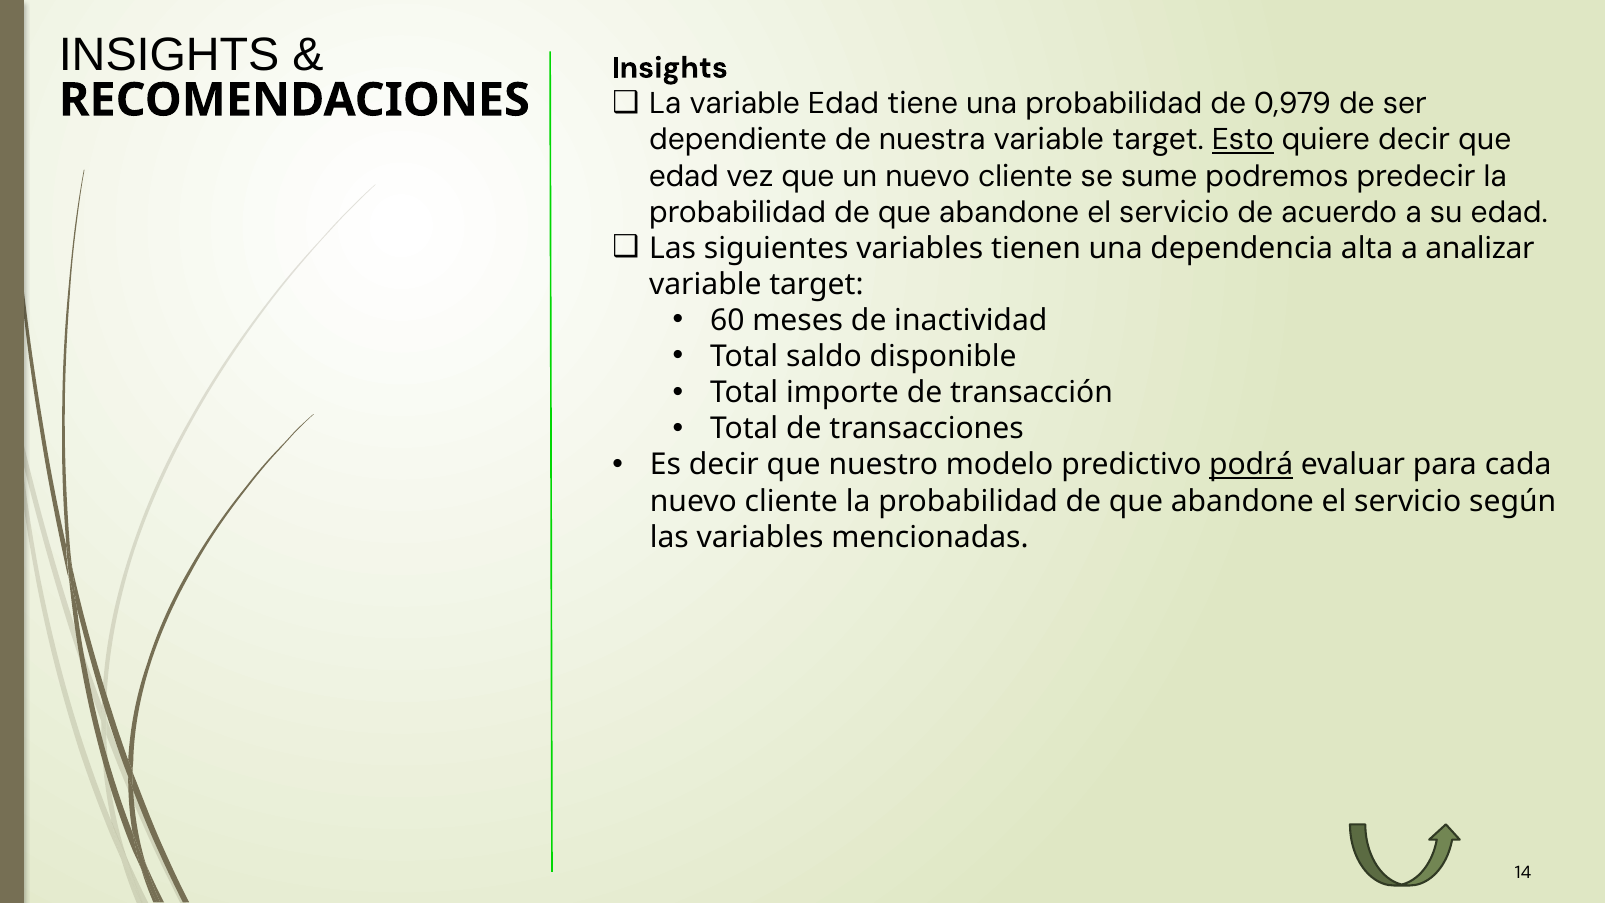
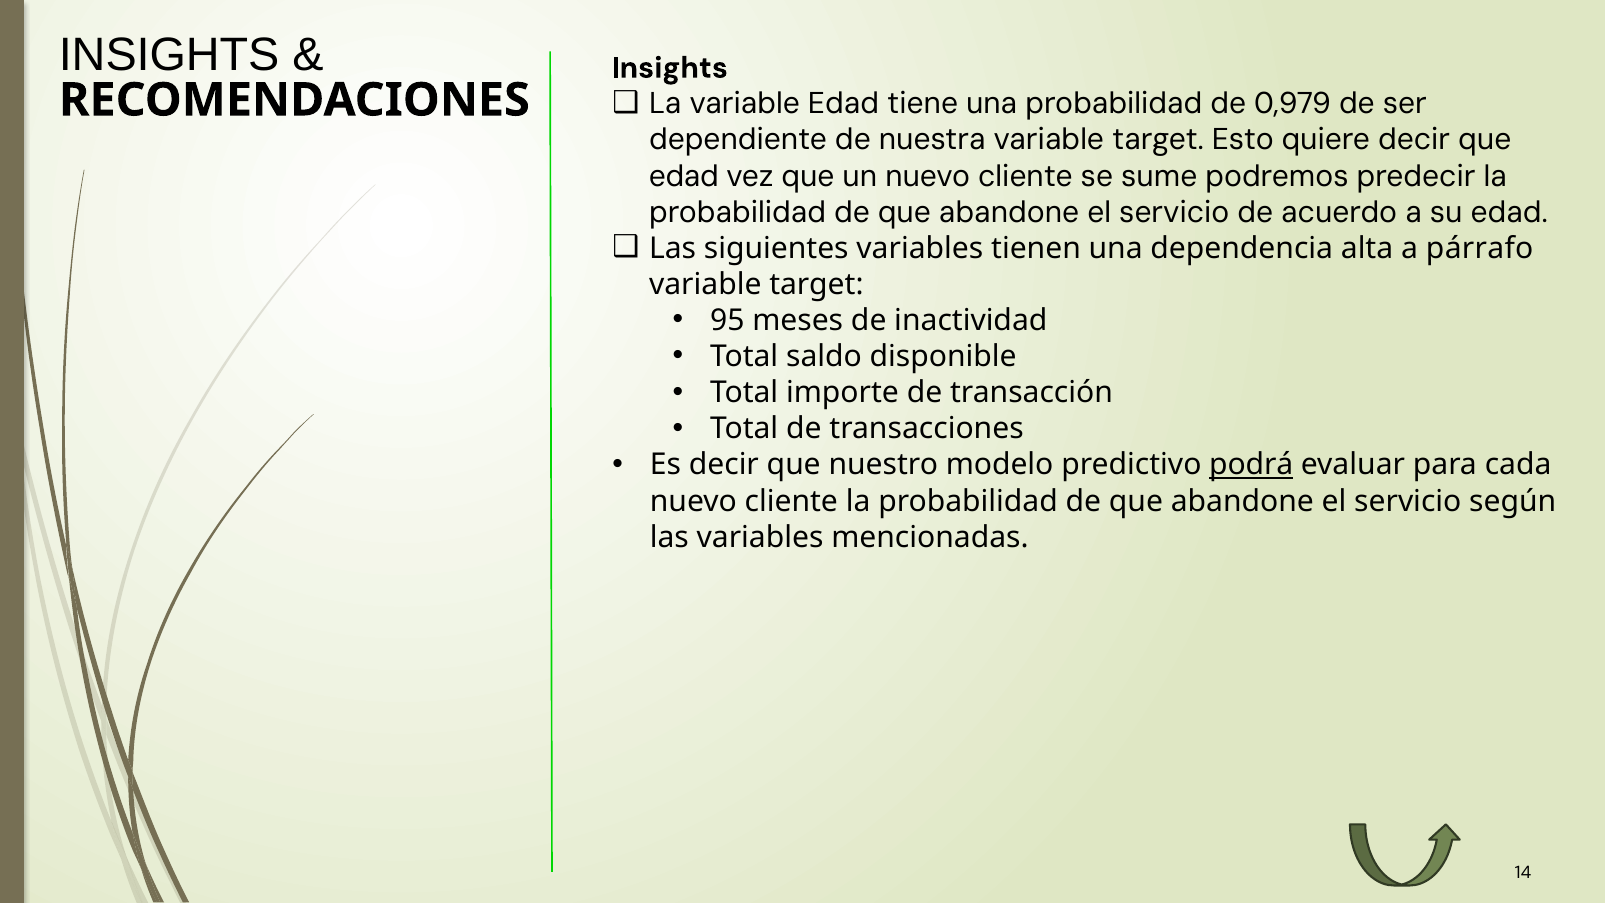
Esto underline: present -> none (1243, 140)
analizar: analizar -> párrafo (1480, 248)
60: 60 -> 95 (727, 320)
